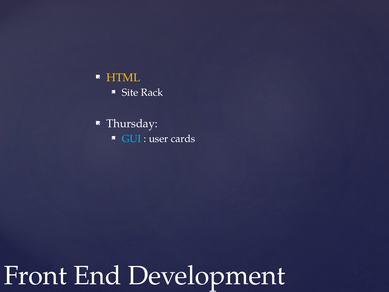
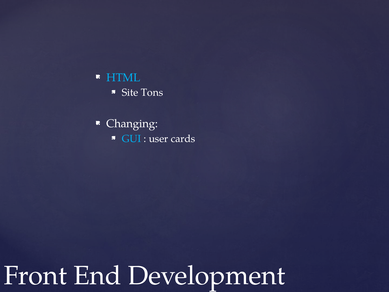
HTML colour: yellow -> light blue (123, 78)
Rack: Rack -> Tons (152, 92)
Thursday: Thursday -> Changing (132, 124)
